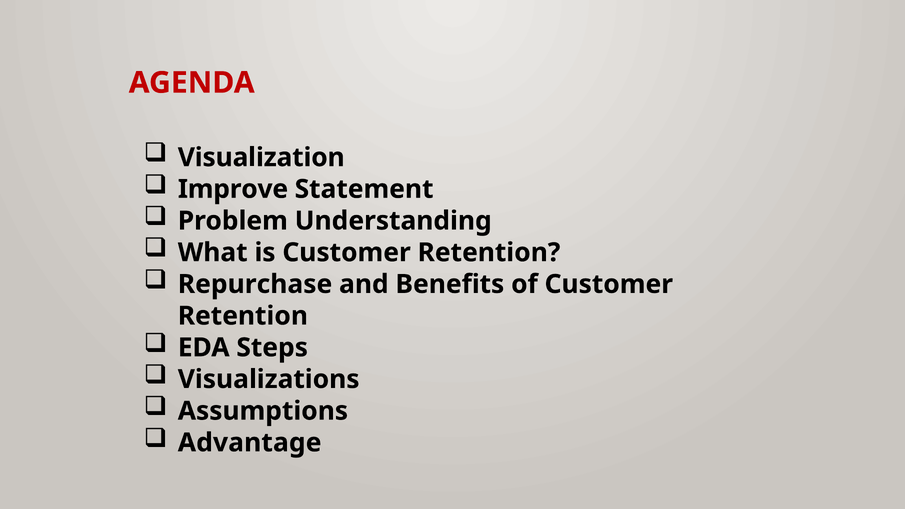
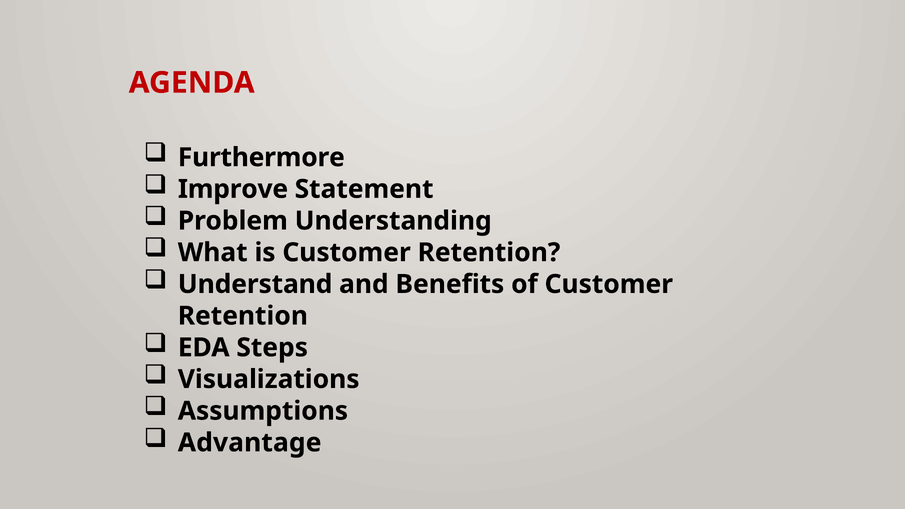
Visualization: Visualization -> Furthermore (261, 157)
Repurchase: Repurchase -> Understand (255, 284)
